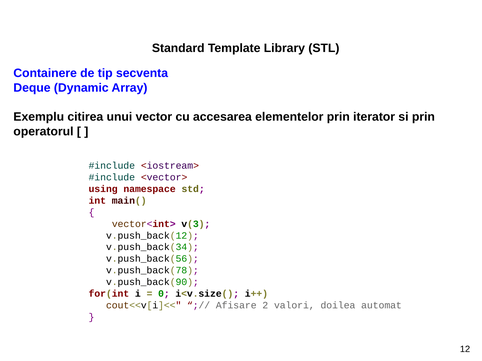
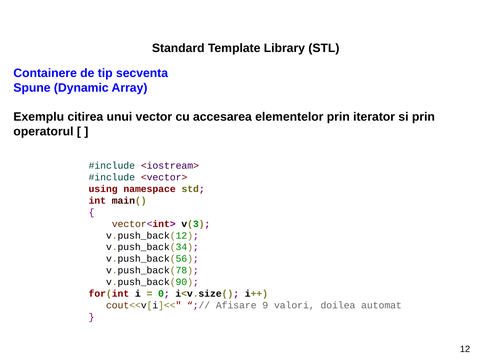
Deque: Deque -> Spune (32, 88)
2: 2 -> 9 (265, 306)
